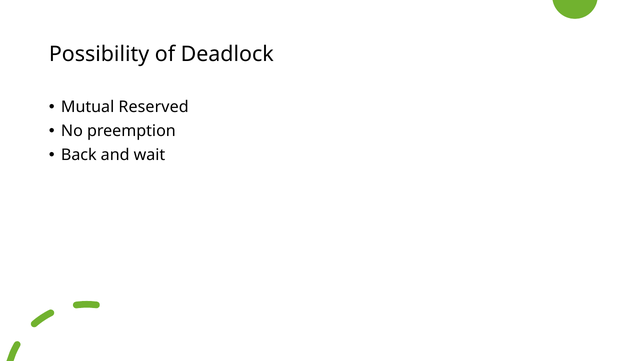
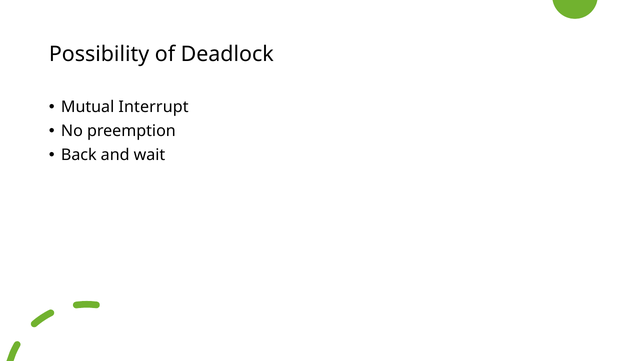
Reserved: Reserved -> Interrupt (154, 107)
